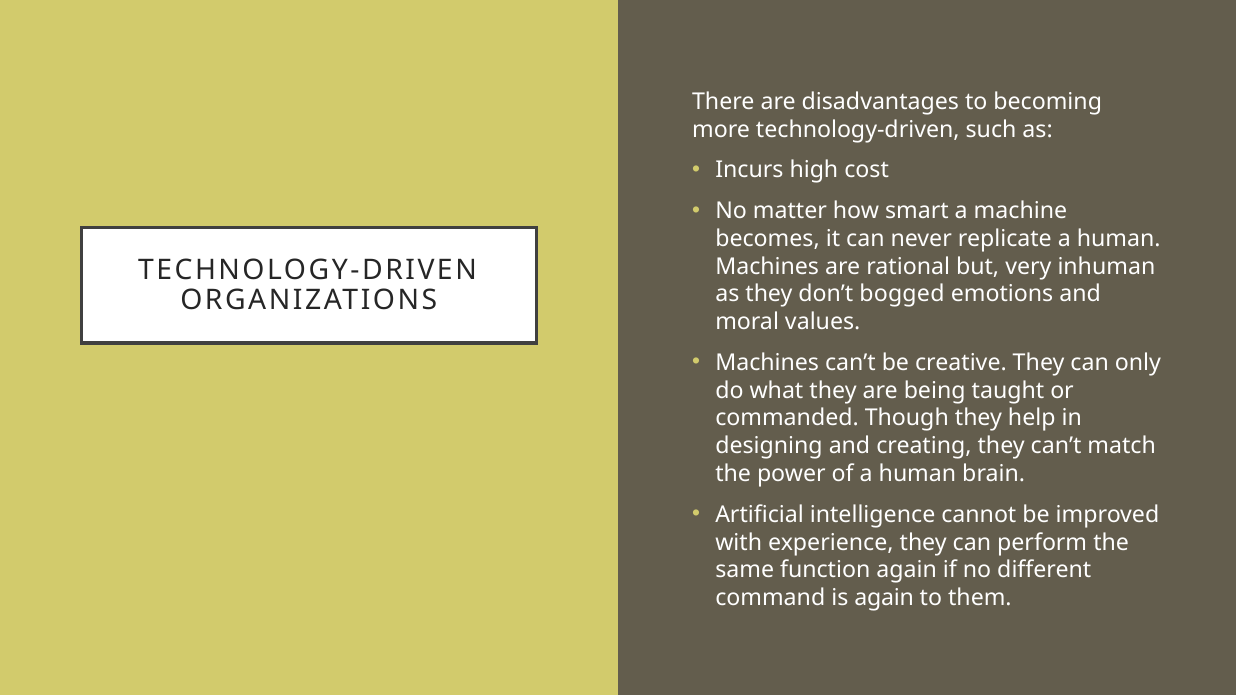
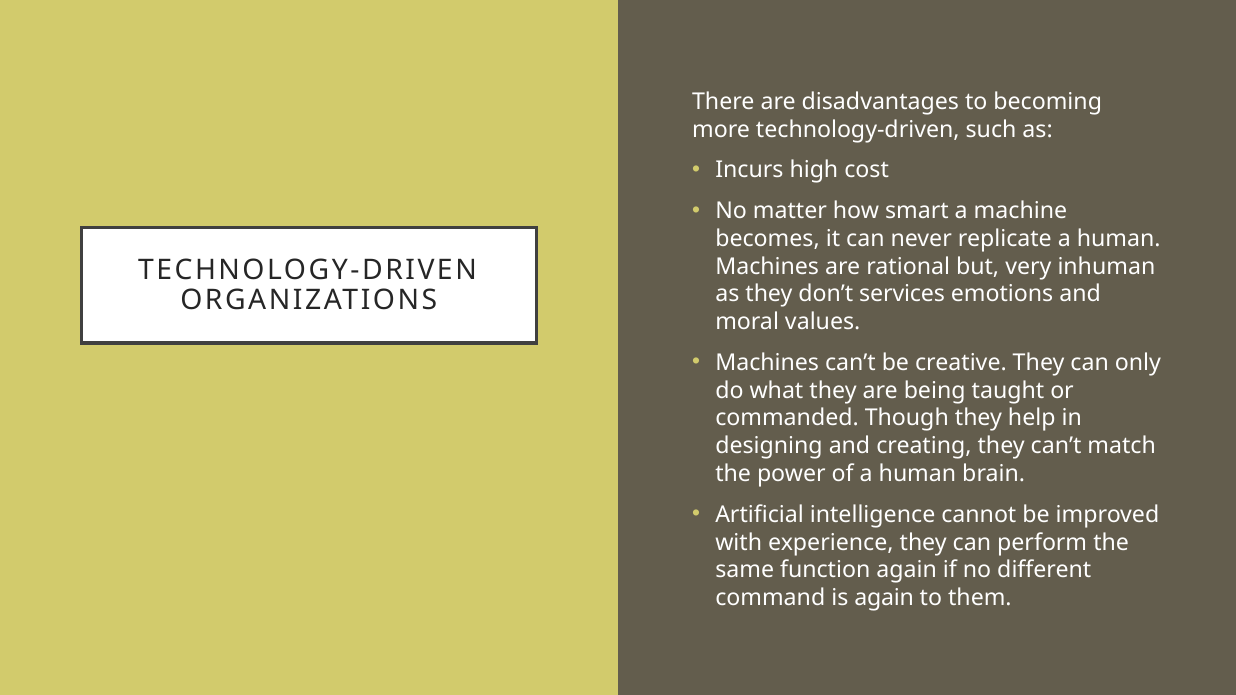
bogged: bogged -> services (902, 294)
